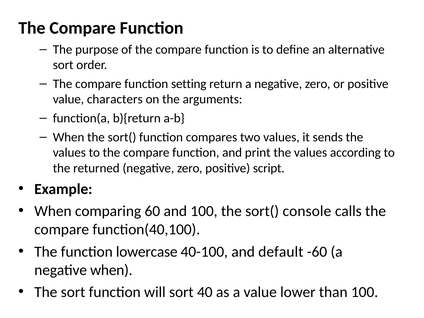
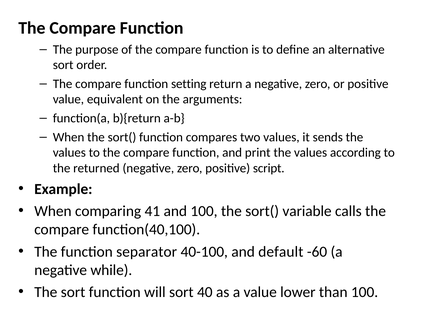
characters: characters -> equivalent (115, 99)
60: 60 -> 41 (152, 211)
console: console -> variable (307, 211)
lowercase: lowercase -> separator (147, 252)
negative when: when -> while (111, 270)
